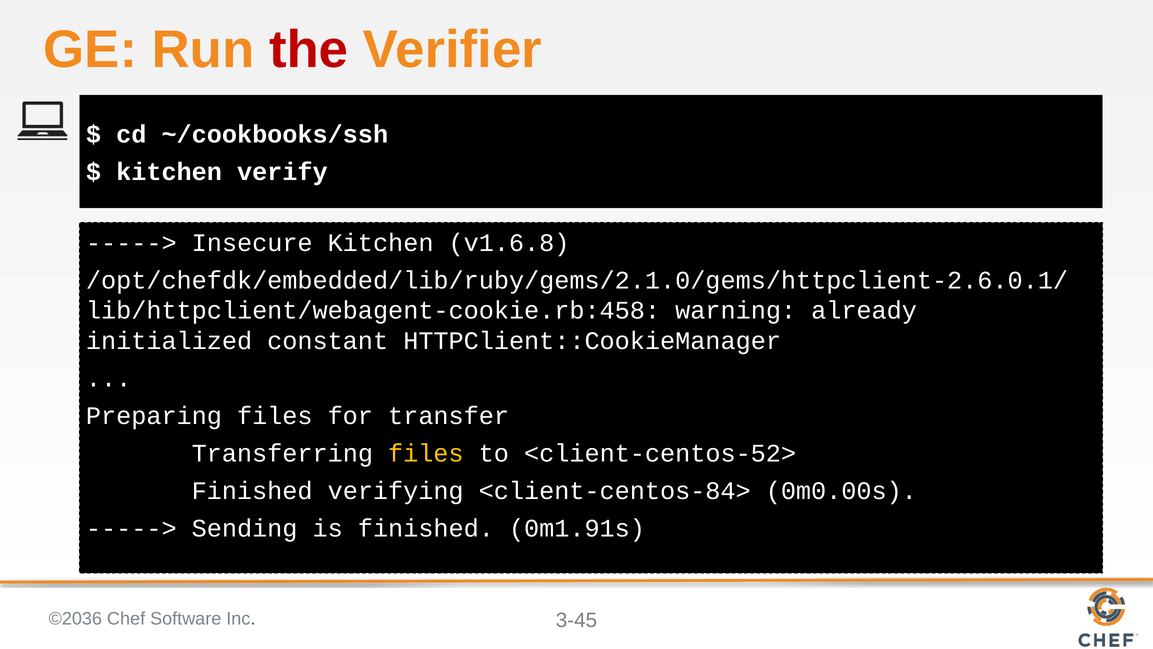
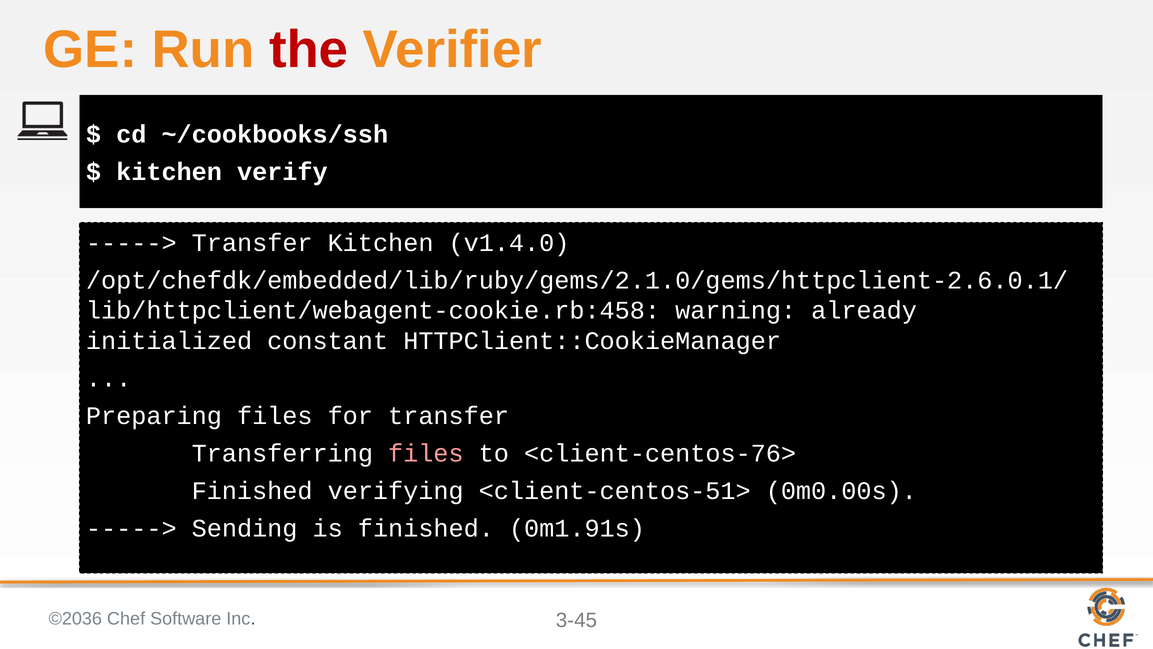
Insecure: Insecure -> Transfer (252, 243)
v1.6.8: v1.6.8 -> v1.4.0 (509, 243)
files colour: yellow -> pink (426, 453)
<client-centos-52>: <client-centos-52> -> <client-centos-76> (660, 453)
<client-centos-84>: <client-centos-84> -> <client-centos-51> (615, 491)
